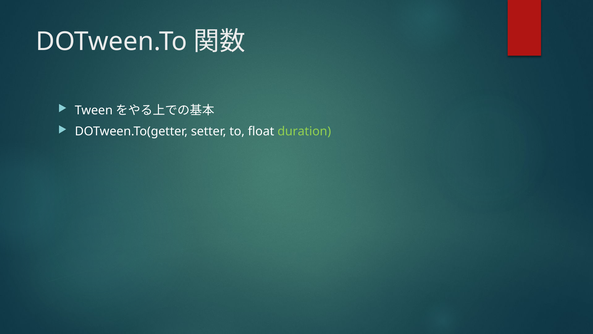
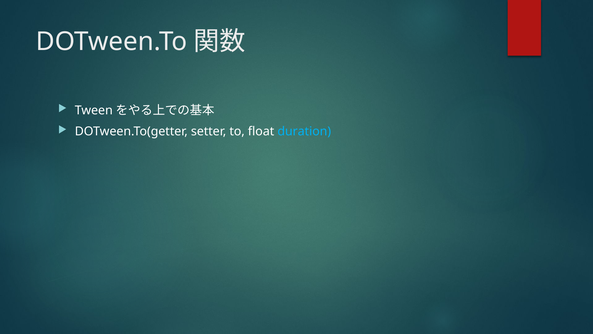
duration colour: light green -> light blue (304, 131)
